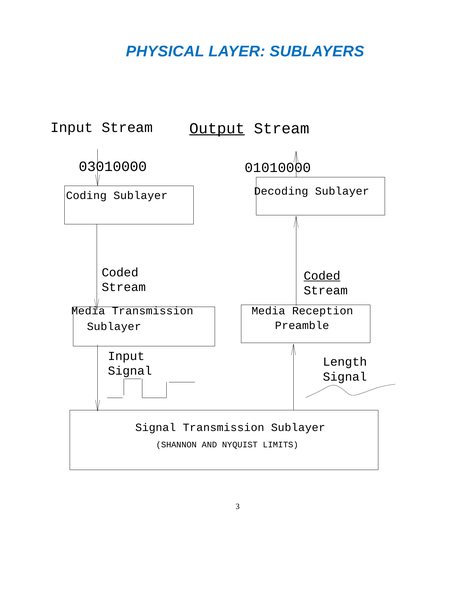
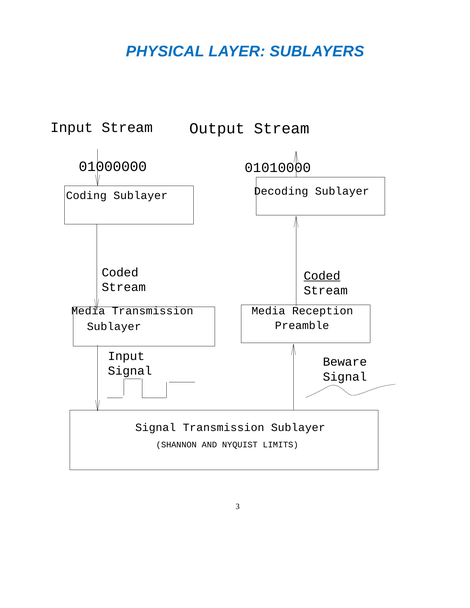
Output underline: present -> none (217, 128)
03010000: 03010000 -> 01000000 (113, 166)
Length: Length -> Beware (345, 362)
